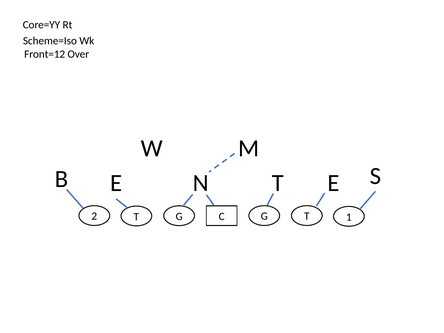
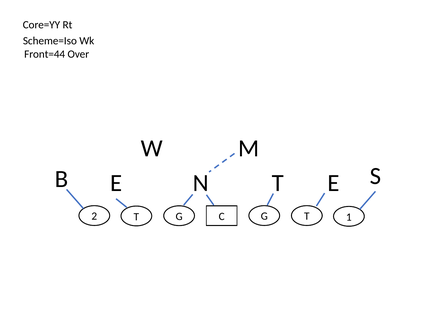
Front=12: Front=12 -> Front=44 (45, 54)
